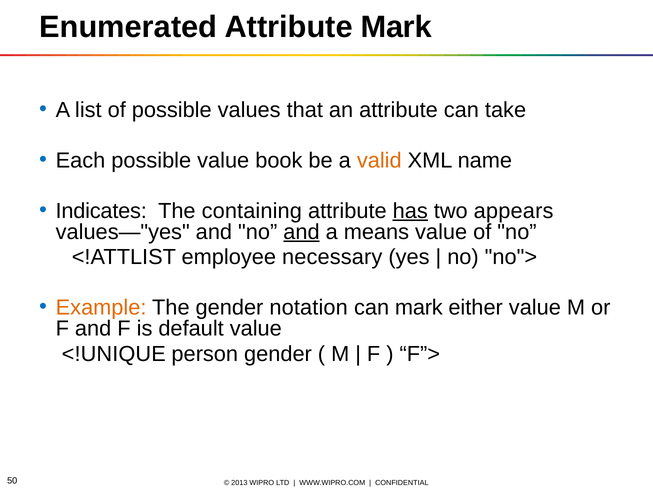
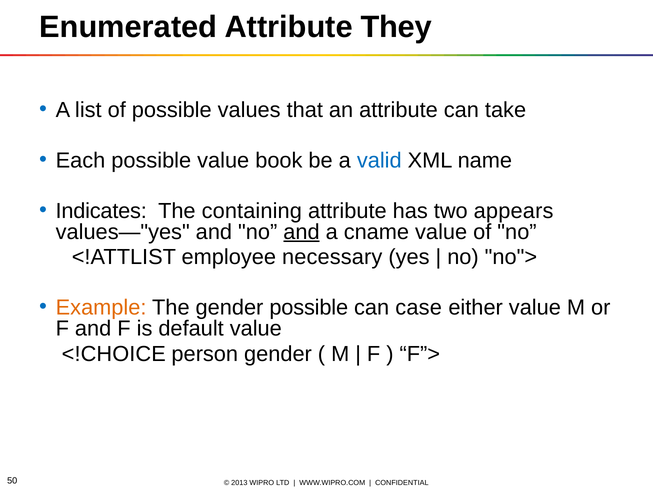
Attribute Mark: Mark -> They (396, 27)
valid colour: orange -> blue (379, 160)
has underline: present -> none (410, 211)
means: means -> cname (376, 232)
gender notation: notation -> possible (309, 307)
can mark: mark -> case (419, 307)
<!UNIQUE: <!UNIQUE -> <!CHOICE (114, 354)
